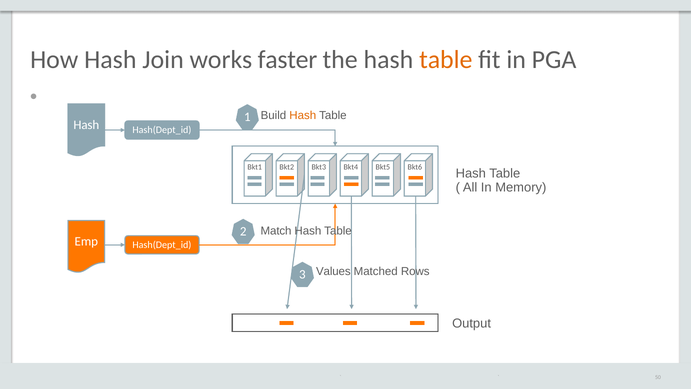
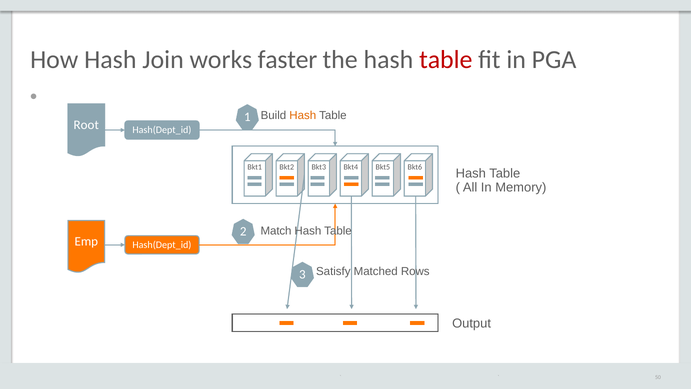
table colour: orange -> red (446, 60)
Hash: Hash -> Root (86, 125)
Values: Values -> Satisfy (333, 271)
